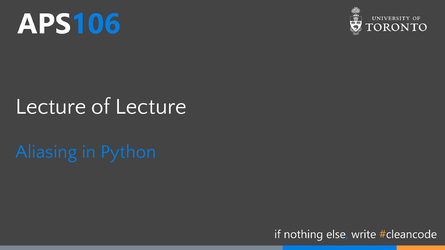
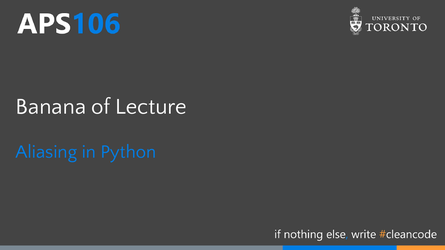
Lecture: Lecture -> Banana (51, 107)
